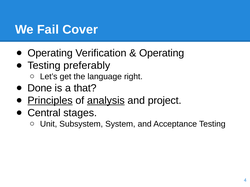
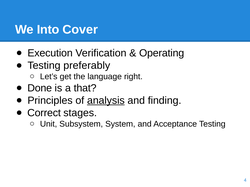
Fail: Fail -> Into (48, 30)
Operating: Operating -> Execution (50, 53)
Principles underline: present -> none (50, 101)
project: project -> finding (165, 101)
Central: Central -> Correct (44, 113)
